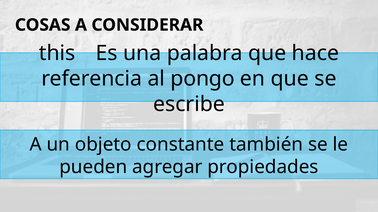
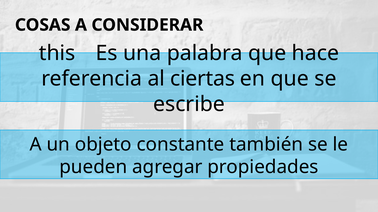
pongo: pongo -> ciertas (203, 79)
